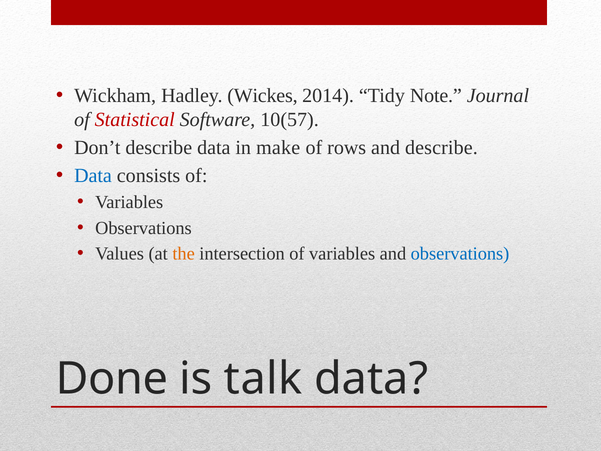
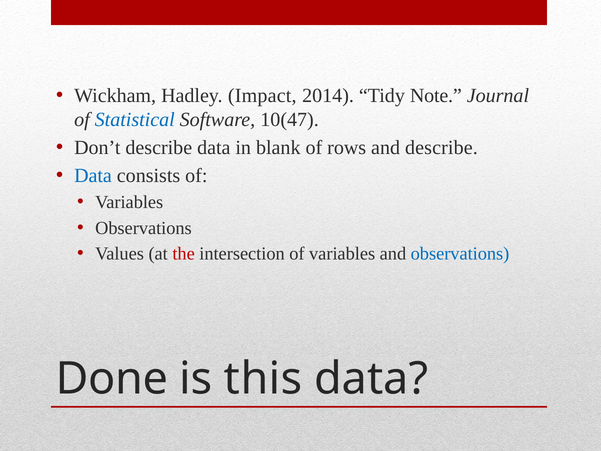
Wickes: Wickes -> Impact (262, 96)
Statistical colour: red -> blue (135, 120)
10(57: 10(57 -> 10(47 (290, 120)
make: make -> blank (278, 148)
the colour: orange -> red (184, 254)
talk: talk -> this (263, 379)
